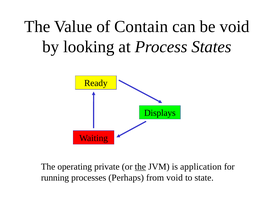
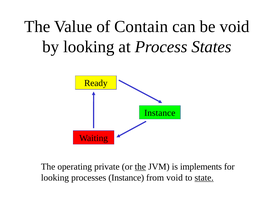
Displays: Displays -> Instance (160, 113)
application: application -> implements (201, 166)
running: running -> looking (55, 177)
processes Perhaps: Perhaps -> Instance (126, 177)
state underline: none -> present (204, 177)
